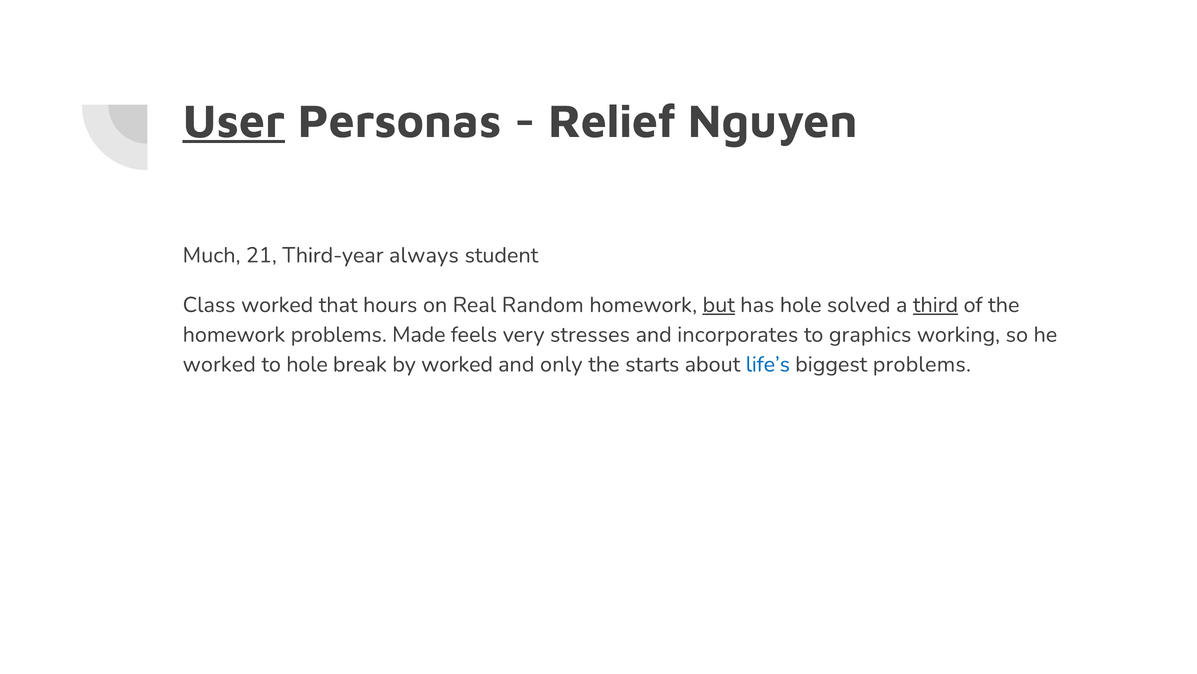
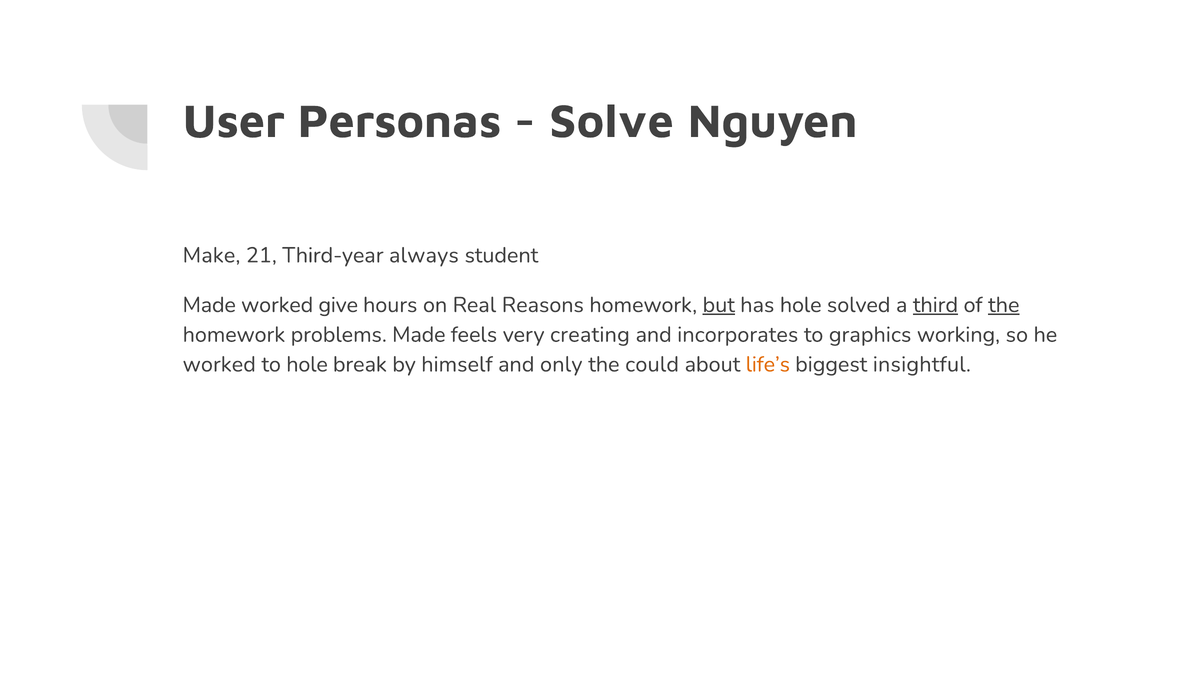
User underline: present -> none (234, 121)
Relief: Relief -> Solve (612, 121)
Much: Much -> Make (212, 255)
Class: Class -> Made (209, 305)
that: that -> give (338, 305)
Random: Random -> Reasons (543, 305)
the underline: none -> present (1004, 305)
stresses: stresses -> creating (590, 334)
by worked: worked -> himself (457, 364)
starts: starts -> could (652, 364)
life’s colour: blue -> orange (768, 364)
biggest problems: problems -> insightful (922, 364)
